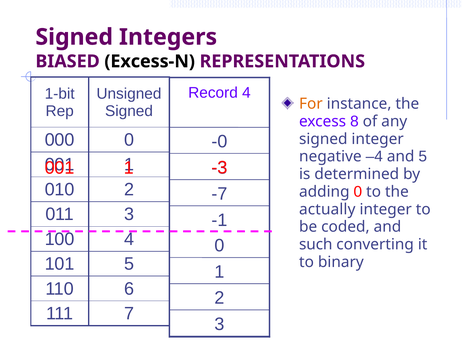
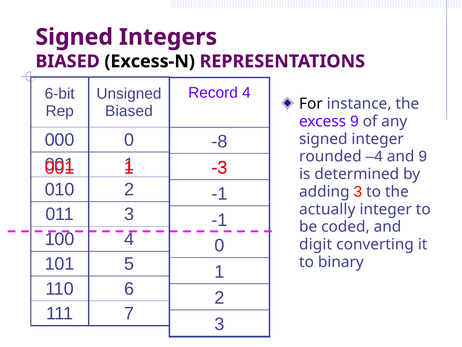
1-bit: 1-bit -> 6-bit (60, 94)
For colour: orange -> black (311, 104)
Signed: Signed -> Biased (129, 111)
excess 8: 8 -> 9 (354, 121)
-0: -0 -> -8 (219, 141)
negative: negative -> rounded (330, 156)
and 5: 5 -> 9 (423, 156)
-7: -7 -> -1 (219, 194)
adding 0: 0 -> 3 (358, 191)
such: such -> digit (316, 244)
